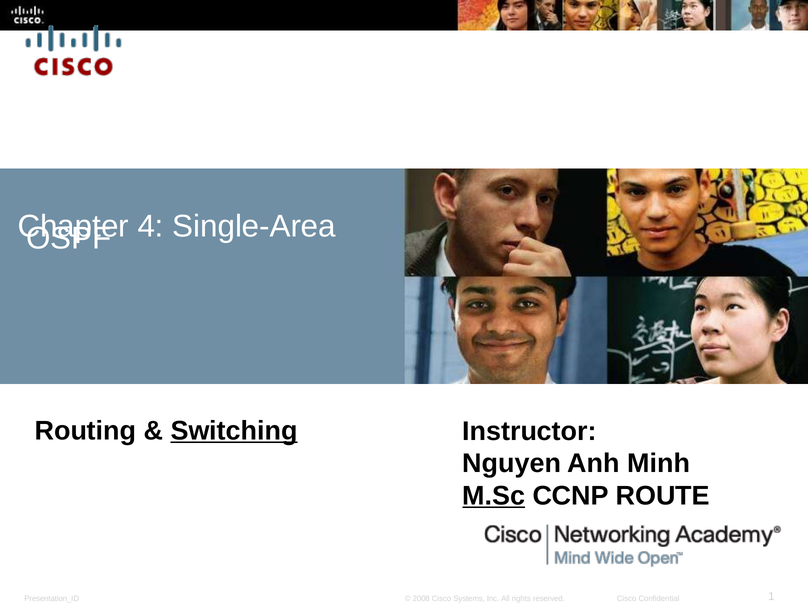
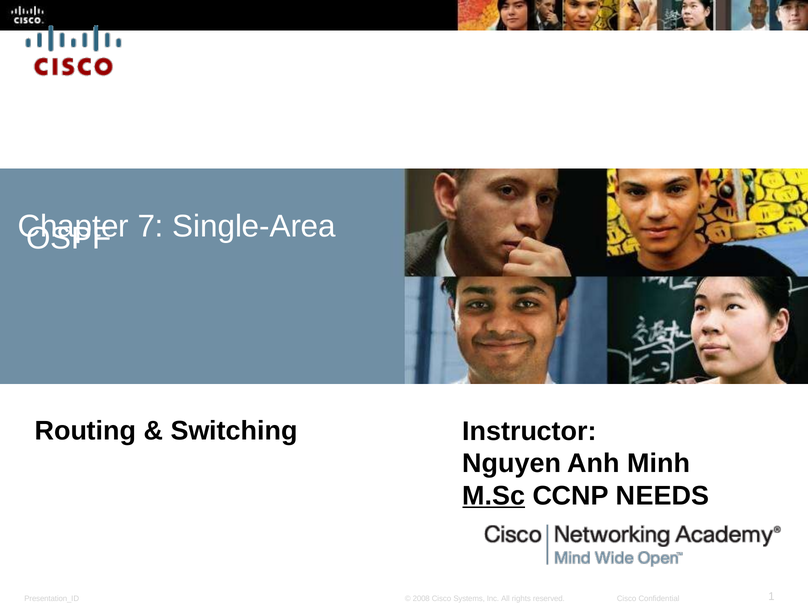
4: 4 -> 7 (151, 227)
Switching underline: present -> none (234, 431)
ROUTE: ROUTE -> NEEDS (663, 496)
